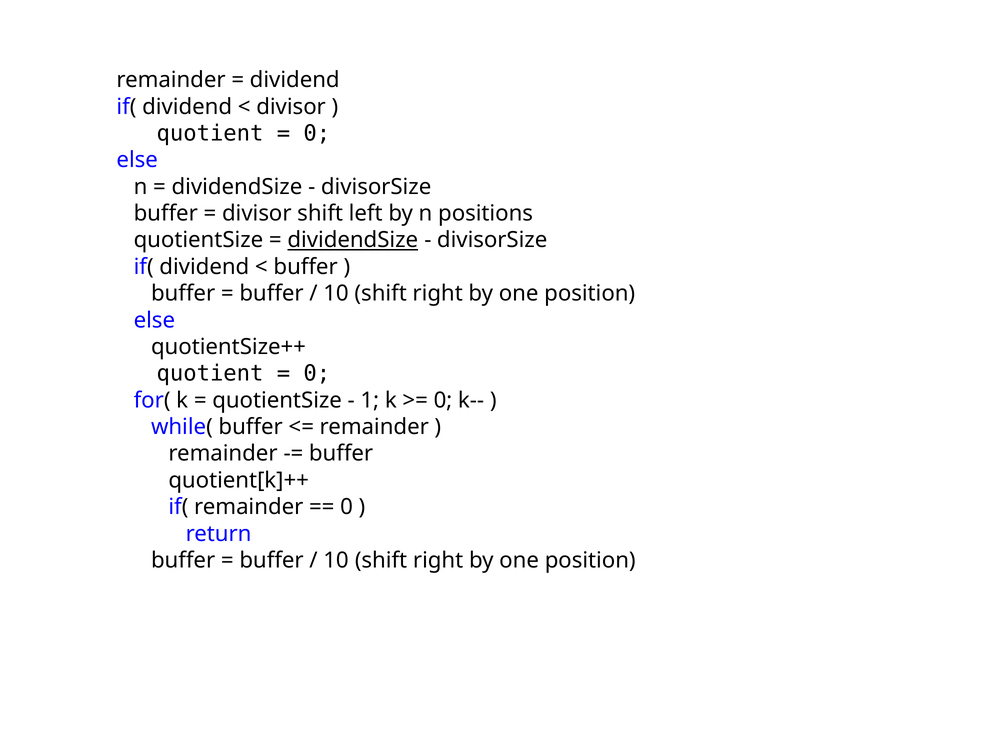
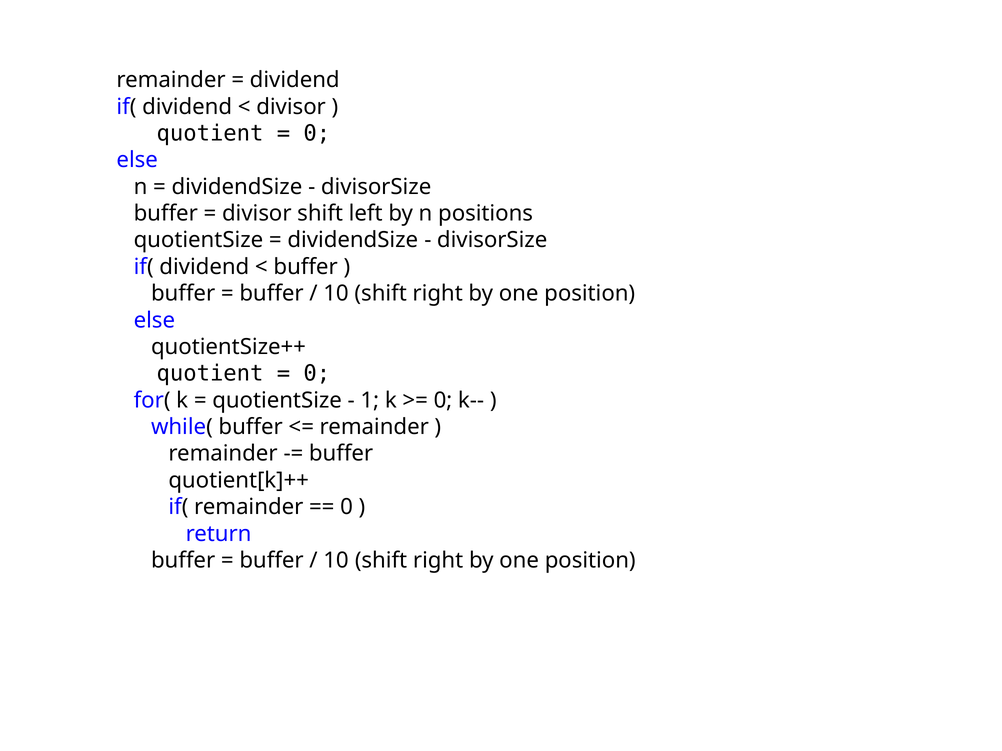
dividendSize underline: present -> none (353, 240)
